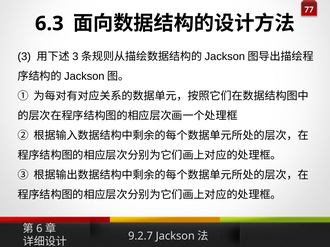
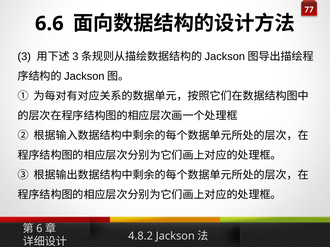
6.3: 6.3 -> 6.6 (49, 24)
9.2.7: 9.2.7 -> 4.8.2 (141, 236)
